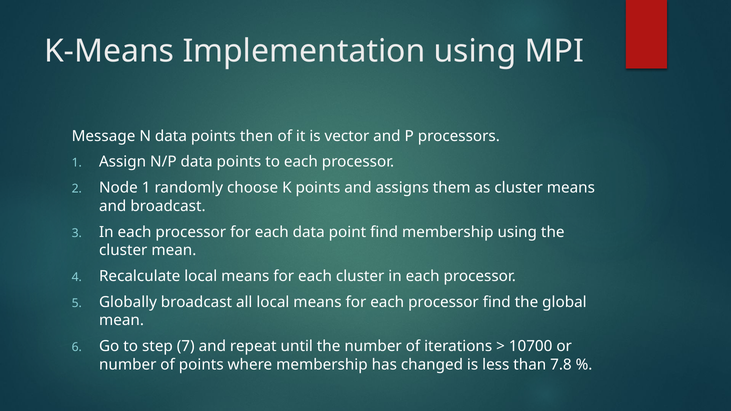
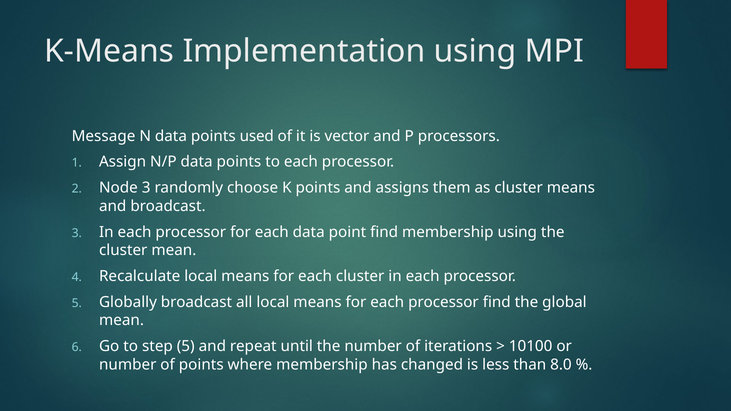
then: then -> used (257, 136)
Node 1: 1 -> 3 (146, 188)
step 7: 7 -> 5 (186, 347)
10700: 10700 -> 10100 (531, 347)
7.8: 7.8 -> 8.0 (561, 365)
